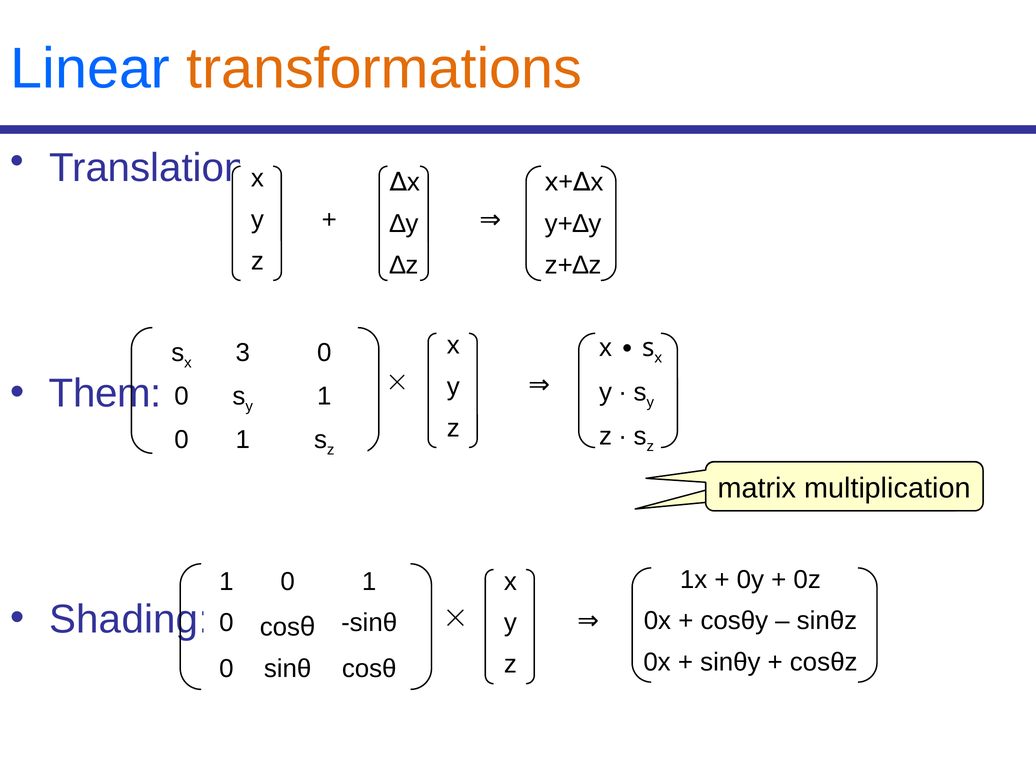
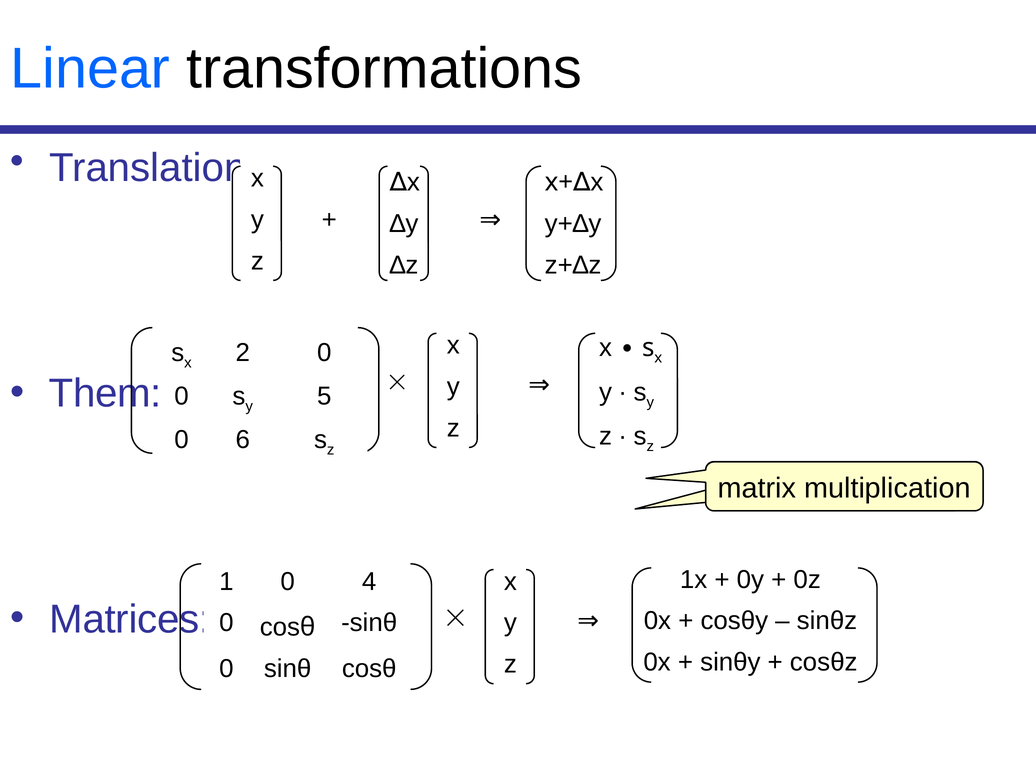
transformations colour: orange -> black (384, 69)
3: 3 -> 2 (243, 353)
y 1: 1 -> 5 (324, 396)
1: 1 -> 6 (243, 440)
1: 1 -> 4 (369, 582)
Shading: Shading -> Matrices (130, 619)
